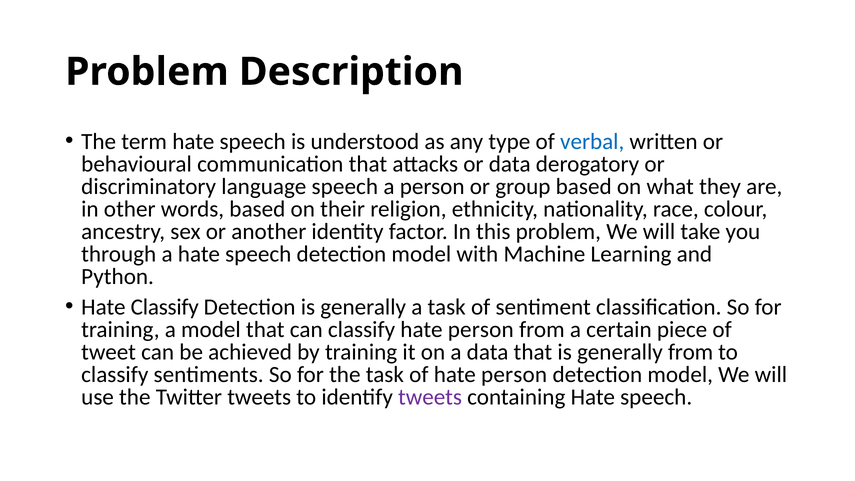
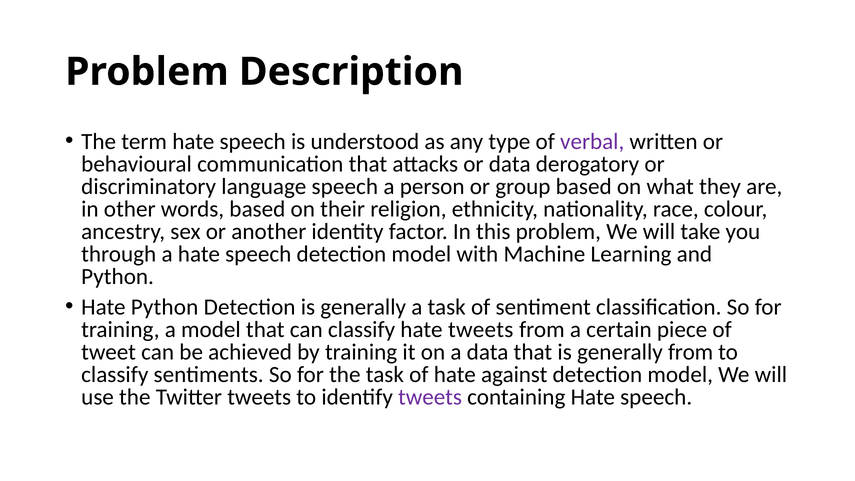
verbal colour: blue -> purple (592, 142)
Hate Classify: Classify -> Python (165, 307)
classify hate person: person -> tweets (481, 330)
of hate person: person -> against (514, 375)
